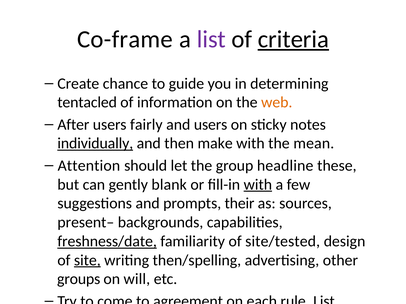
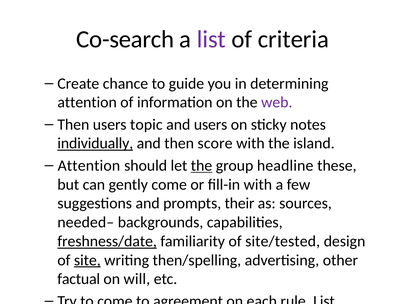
Co-frame: Co-frame -> Co-search (125, 39)
criteria underline: present -> none (293, 39)
tentacled: tentacled -> attention (87, 103)
web colour: orange -> purple (277, 103)
After: After -> Then (73, 125)
fairly: fairly -> topic (146, 125)
make: make -> score (215, 144)
mean: mean -> island (314, 144)
the underline: none -> present (202, 166)
gently blank: blank -> come (169, 185)
with underline: present -> none (258, 185)
present–: present– -> needed– (86, 223)
groups: groups -> factual (79, 280)
